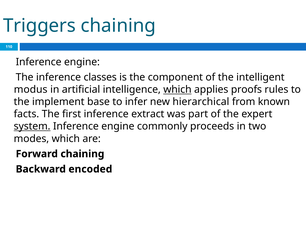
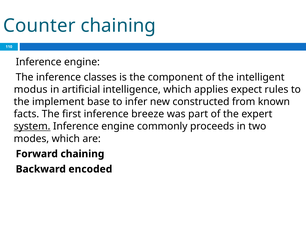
Triggers: Triggers -> Counter (39, 26)
which underline: present -> none (177, 89)
proofs: proofs -> expect (246, 89)
hierarchical: hierarchical -> constructed (201, 102)
extract: extract -> breeze (148, 114)
